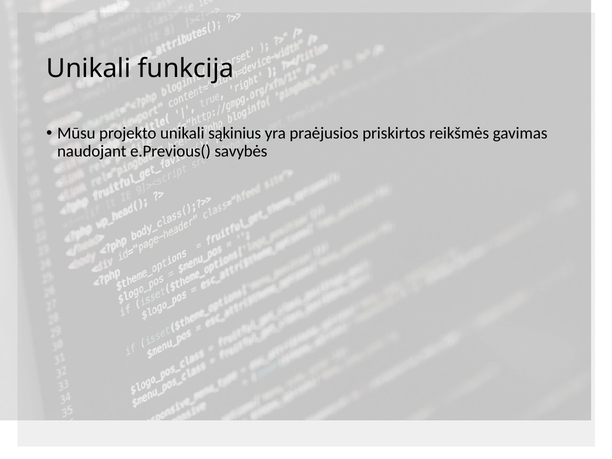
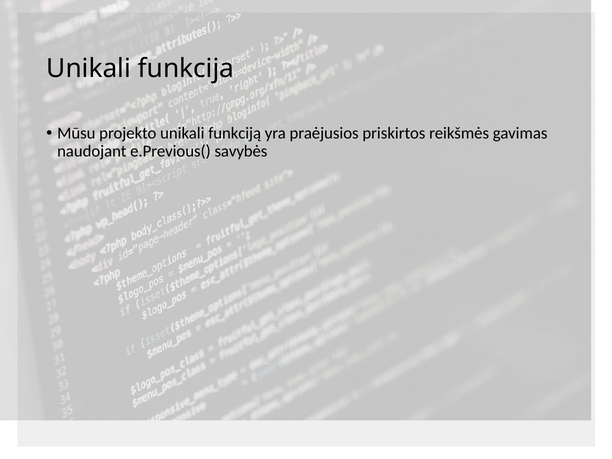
sąkinius: sąkinius -> funkciją (235, 133)
